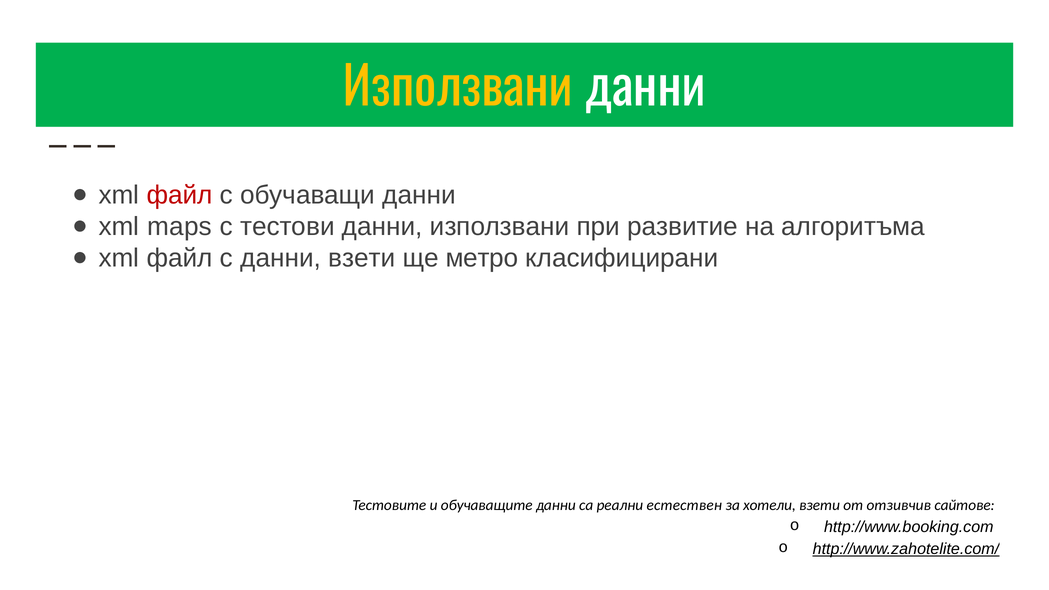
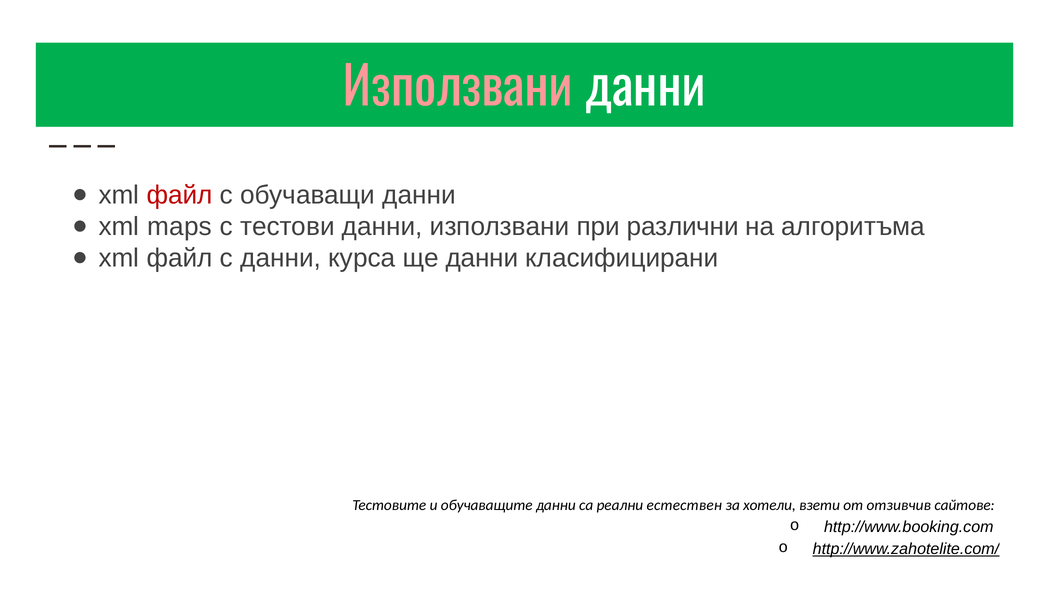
Използвани colour: yellow -> pink (458, 89)
развитие: развитие -> различни (683, 227)
данни взети: взети -> курса (362, 258)
ще метро: метро -> данни (482, 258)
